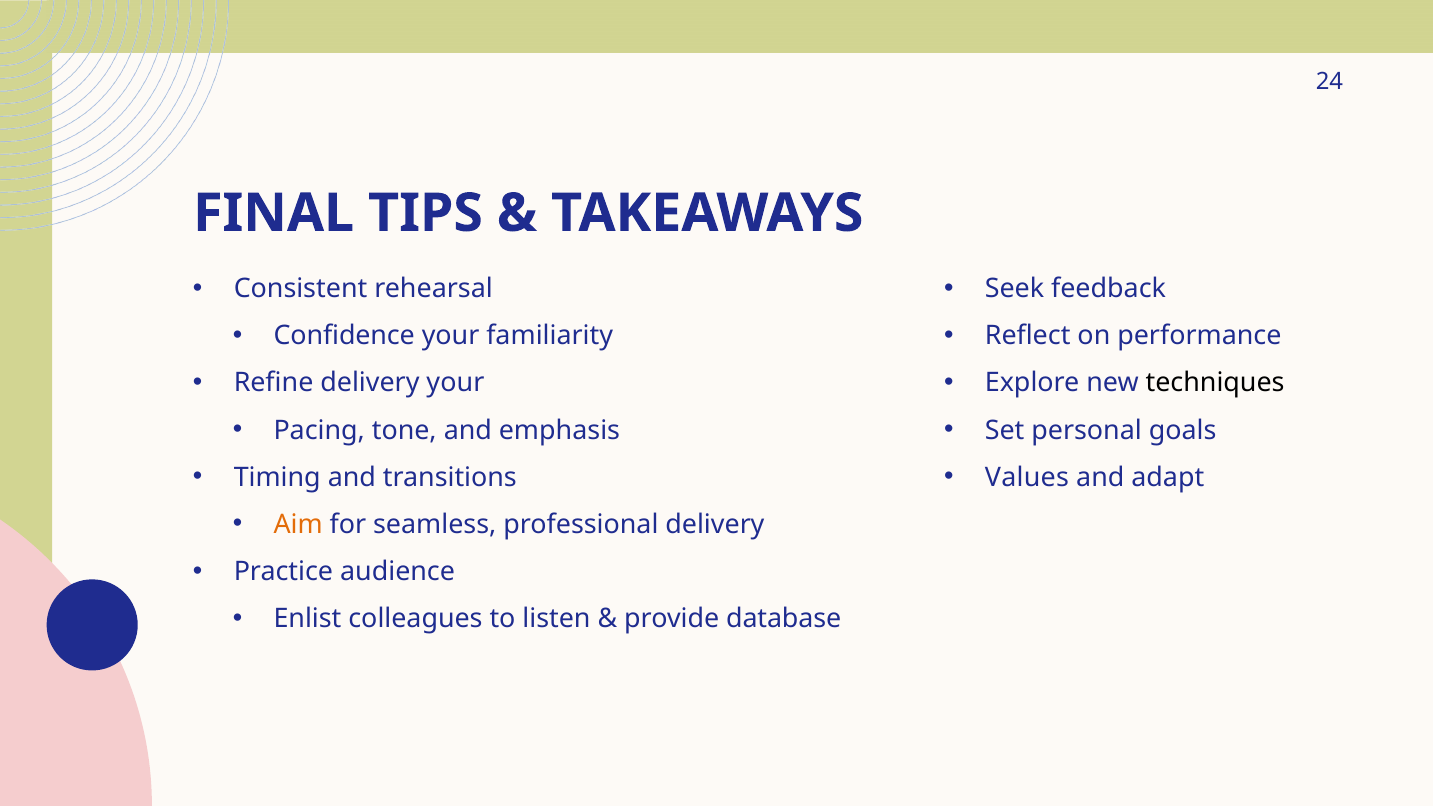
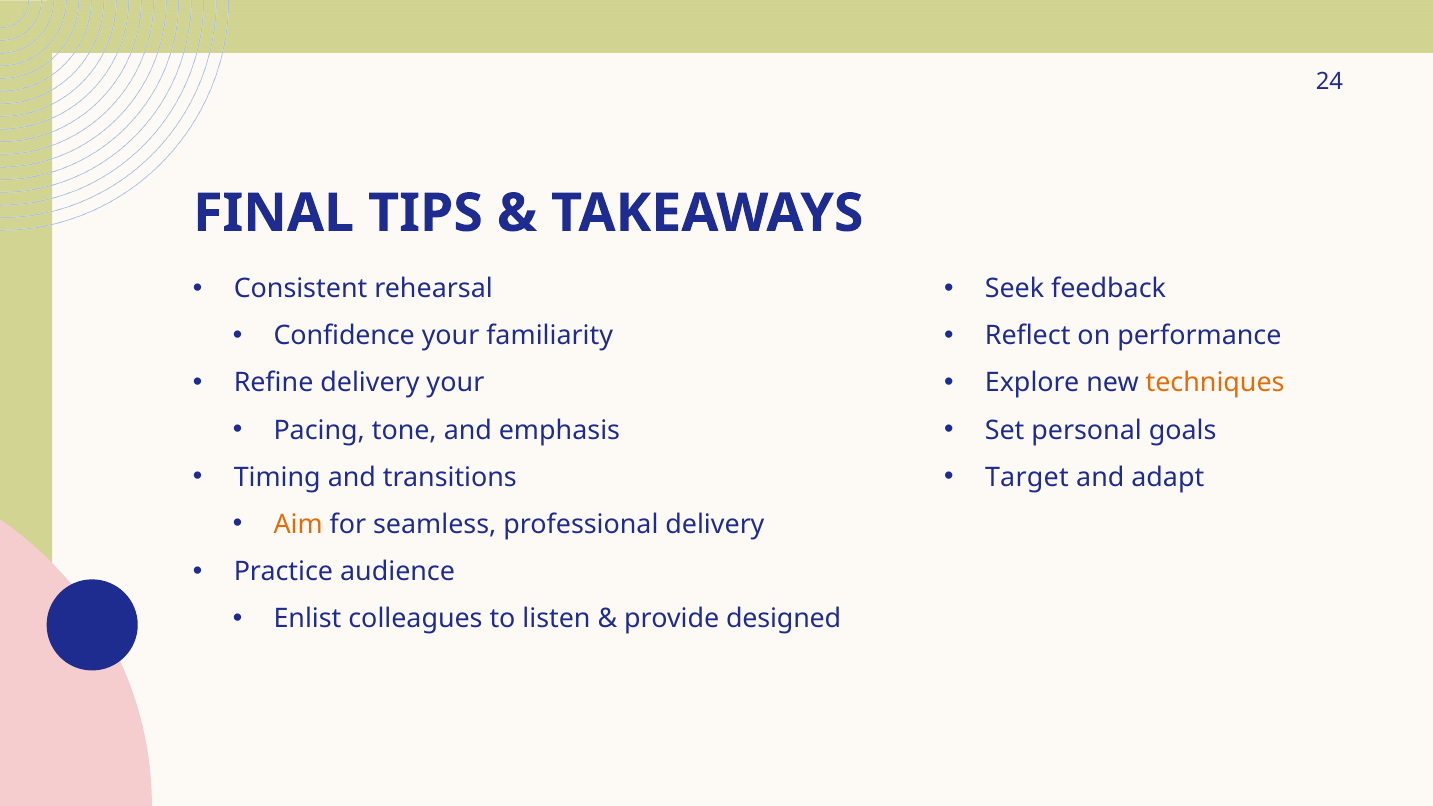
techniques colour: black -> orange (1215, 383)
Values: Values -> Target (1027, 477)
database: database -> designed (784, 619)
